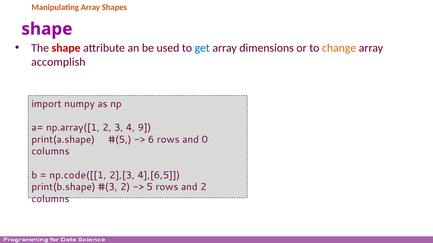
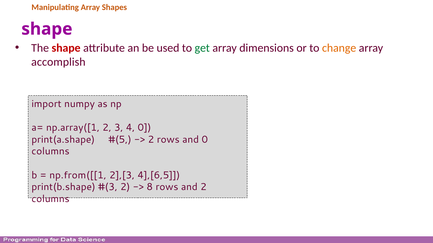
get colour: blue -> green (202, 48)
4 9: 9 -> 0 (144, 128)
6: 6 -> 2 (151, 140)
np.code([[1: np.code([[1 -> np.from([[1 (78, 176)
5: 5 -> 8 (150, 187)
